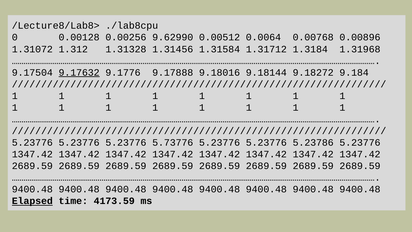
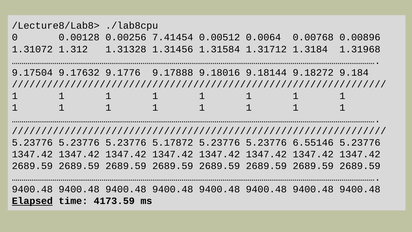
9.62990: 9.62990 -> 7.41454 (173, 37)
9.17632 underline: present -> none (79, 72)
5.73776: 5.73776 -> 5.17872 (173, 142)
5.23786: 5.23786 -> 6.55146 (313, 142)
